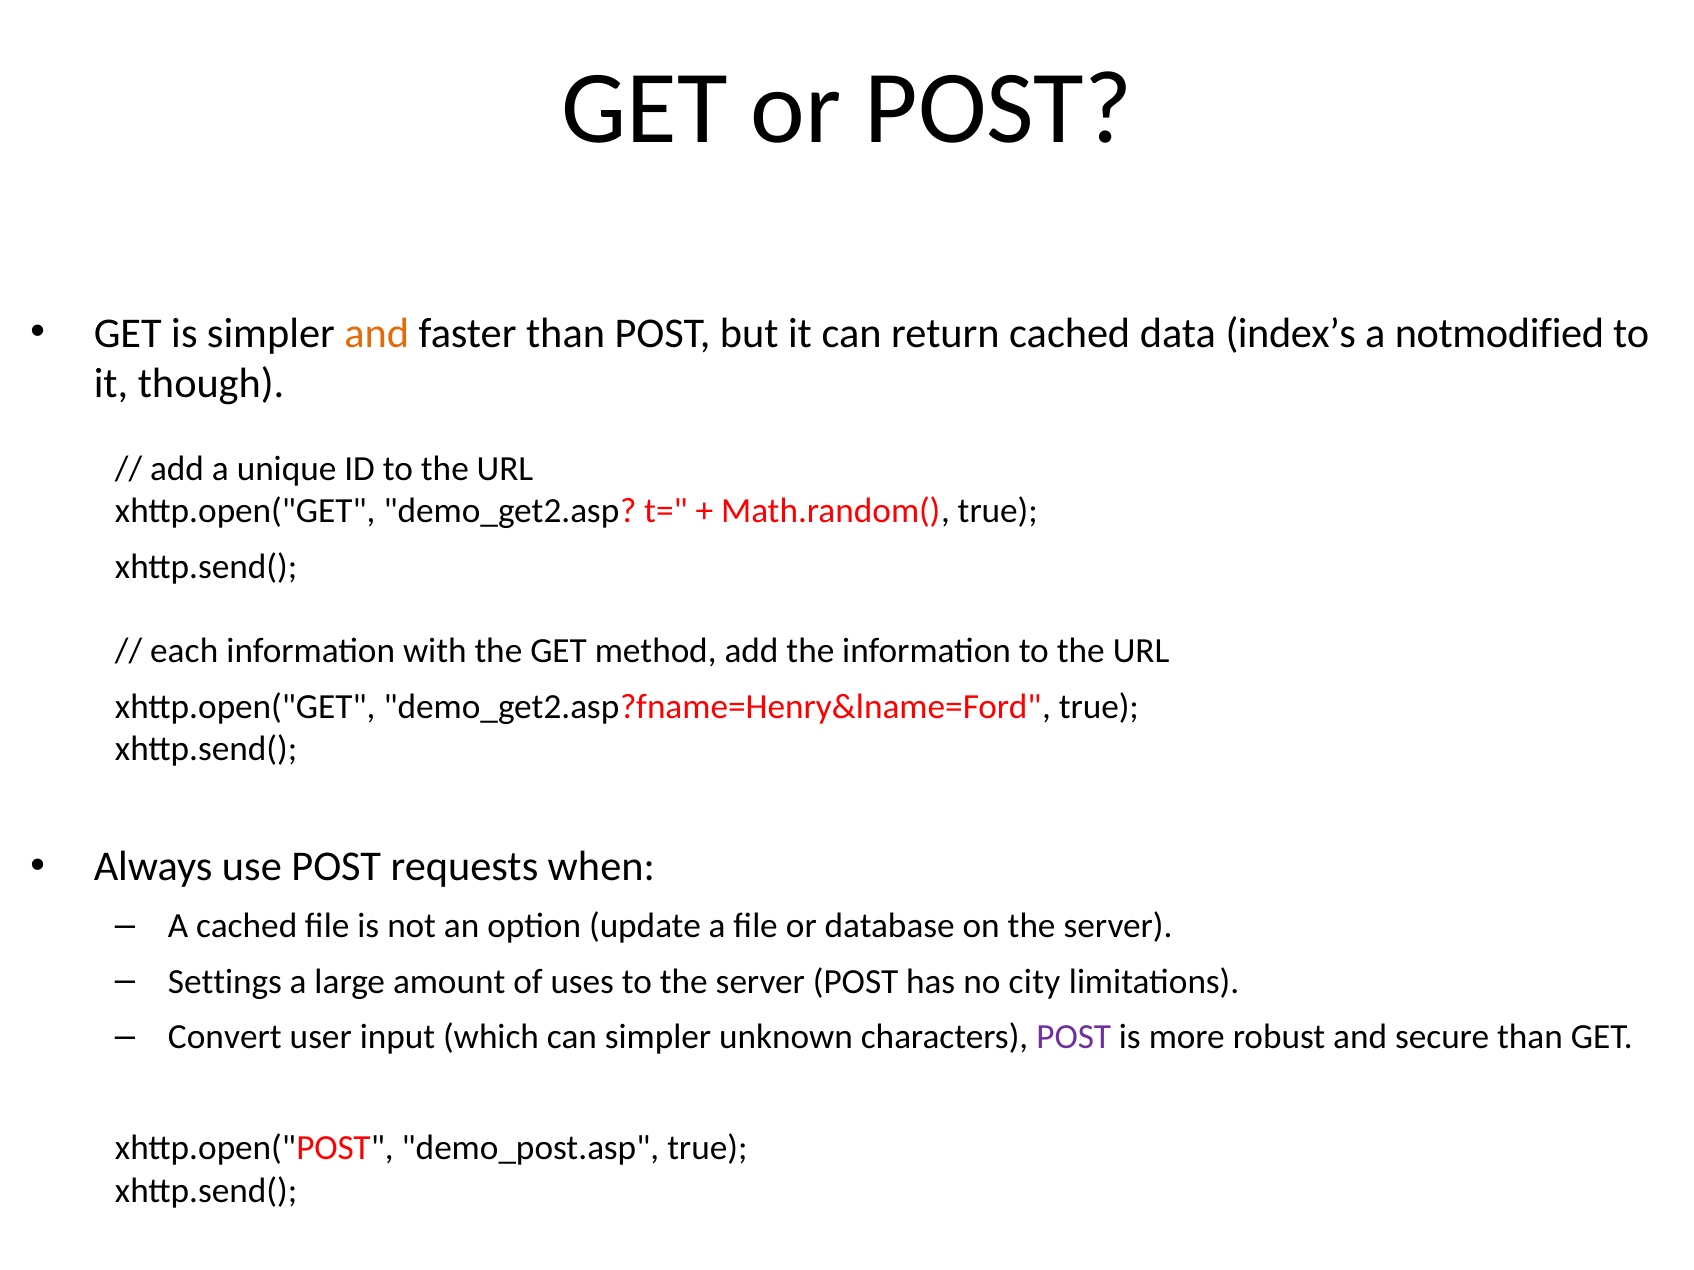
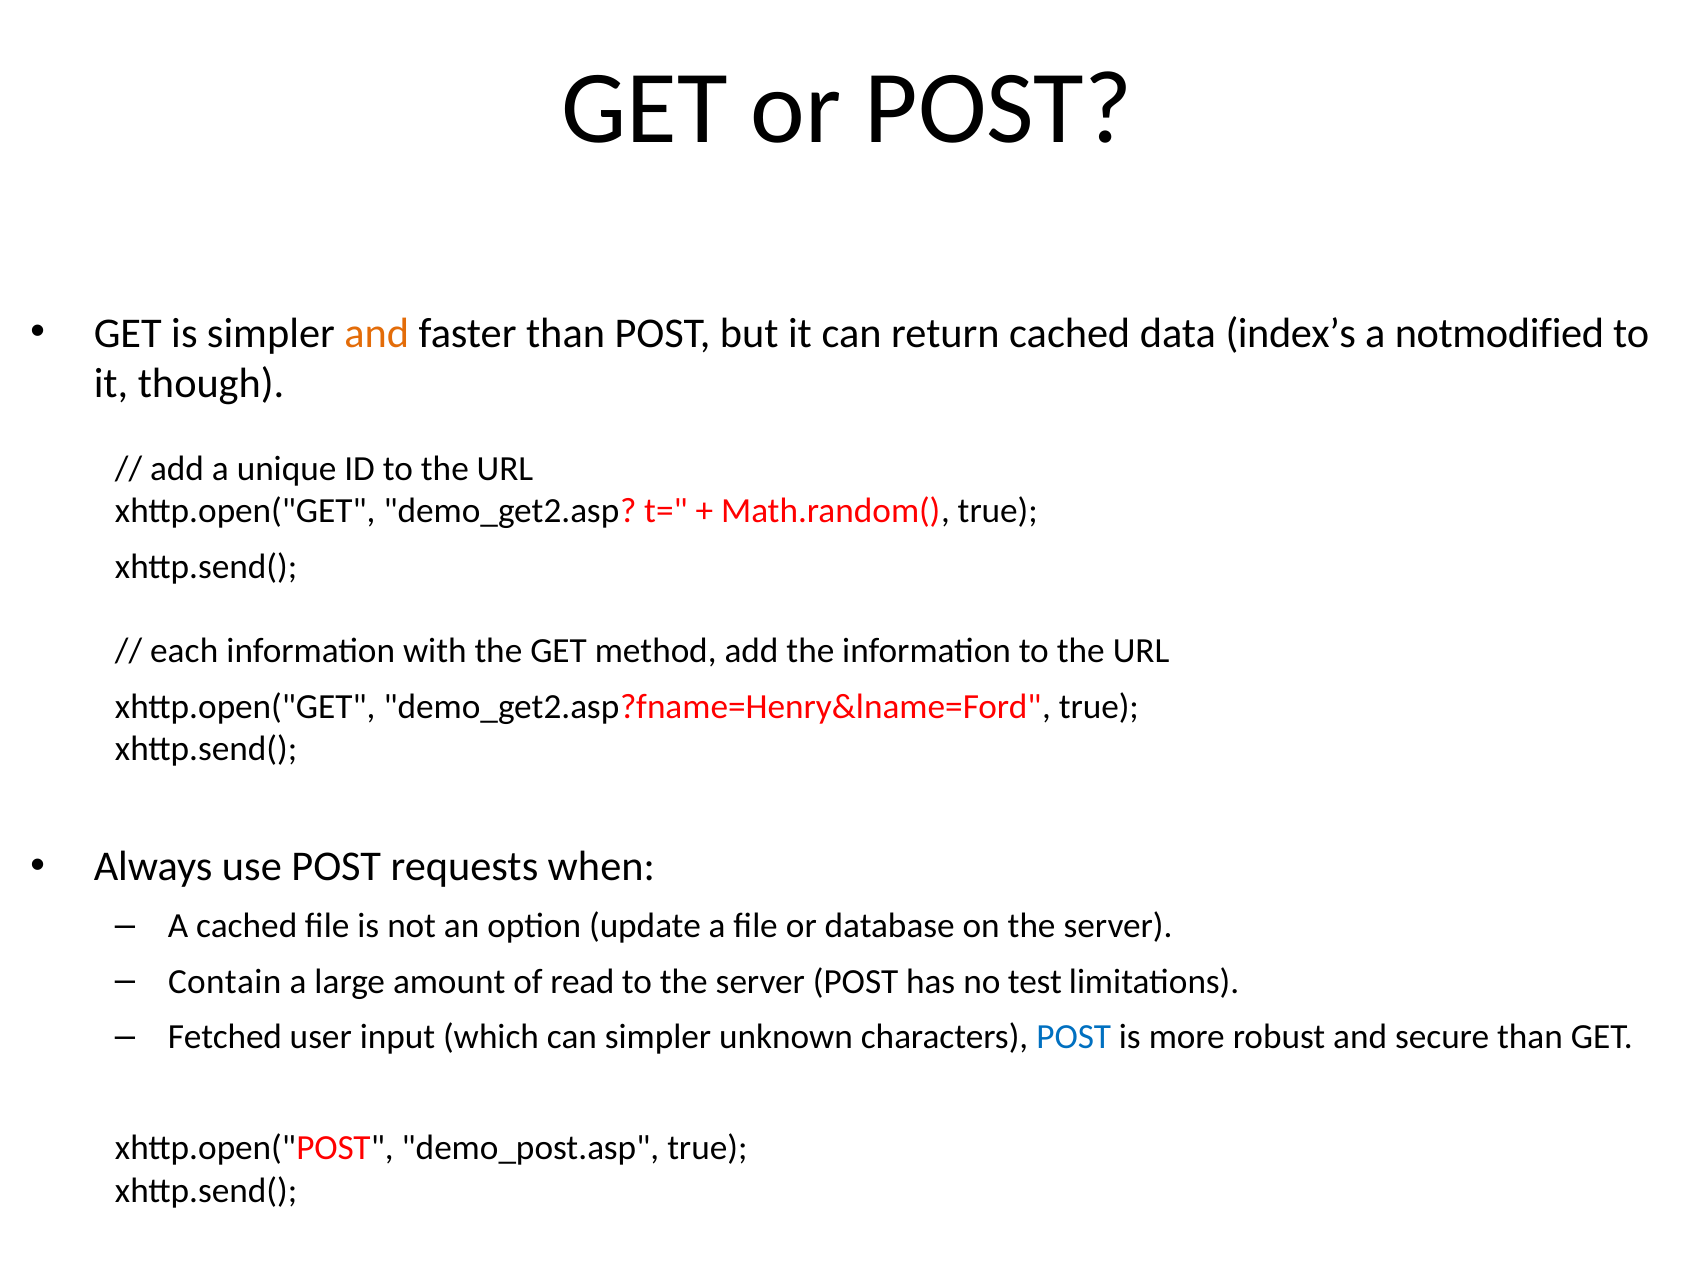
Settings: Settings -> Contain (225, 982)
uses: uses -> read (582, 982)
city: city -> test (1035, 982)
Convert: Convert -> Fetched (225, 1038)
POST colour: purple -> blue (1074, 1038)
